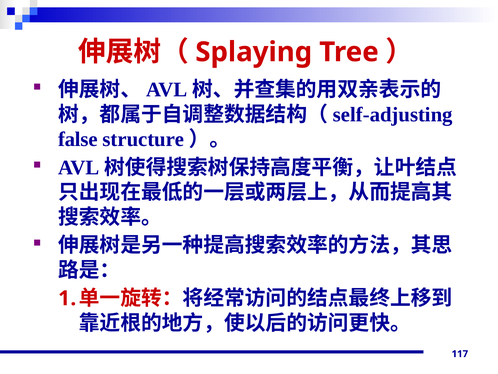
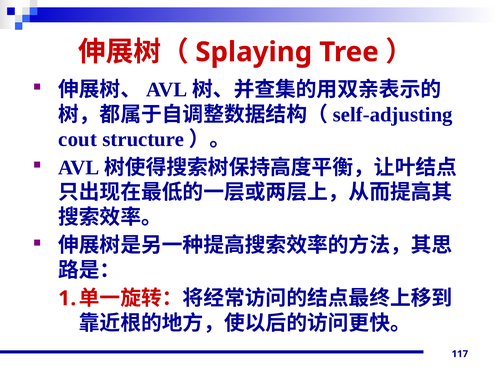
false: false -> cout (78, 139)
